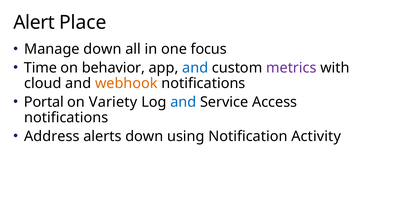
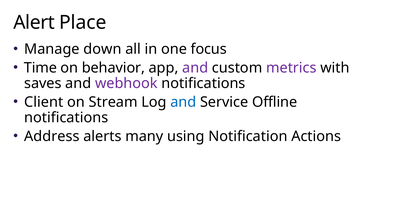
and colour: blue -> purple (195, 68)
cloud: cloud -> saves (43, 83)
webhook colour: orange -> purple (126, 83)
Portal: Portal -> Client (44, 102)
Variety: Variety -> Stream (113, 102)
Access: Access -> Offline (275, 102)
alerts down: down -> many (144, 136)
Activity: Activity -> Actions (316, 136)
